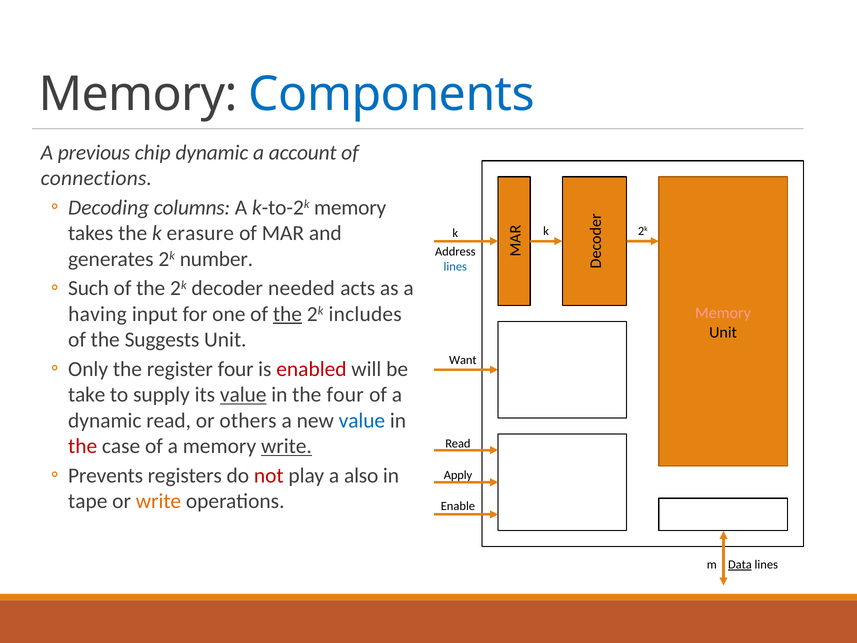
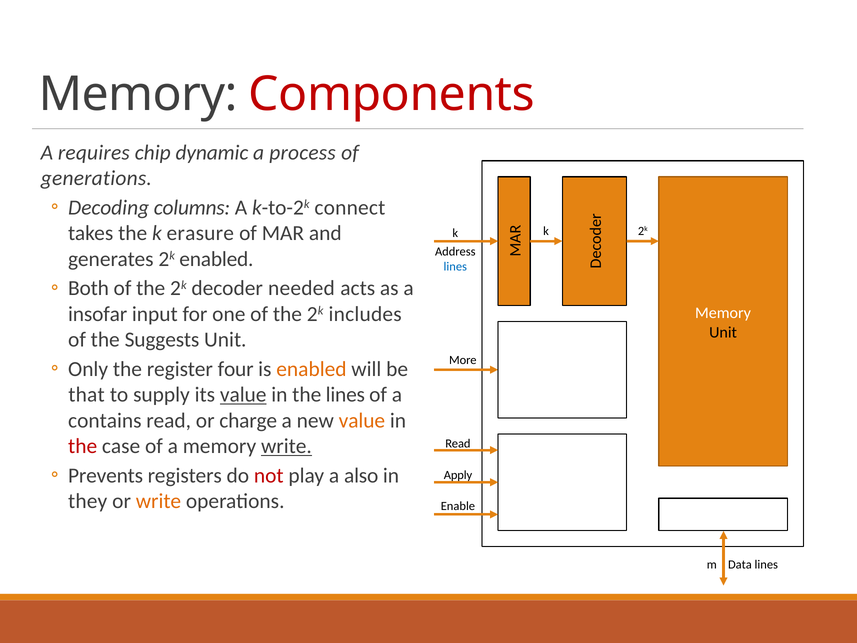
Components colour: blue -> red (392, 94)
previous: previous -> requires (94, 153)
account: account -> process (303, 153)
connections: connections -> generations (96, 178)
k-to-2k memory: memory -> connect (350, 208)
2k number: number -> enabled (216, 259)
Such: Such -> Both (89, 288)
having: having -> insofar (98, 314)
the underline: present -> none (287, 314)
Memory colour: pink -> white (723, 313)
Want: Want -> More (463, 360)
enabled colour: red -> orange (311, 369)
take: take -> that (87, 395)
the four: four -> lines (345, 395)
dynamic: dynamic -> contains (105, 420)
others: others -> charge (248, 420)
value colour: blue -> orange (362, 420)
tape: tape -> they (88, 501)
Data underline: present -> none (740, 564)
